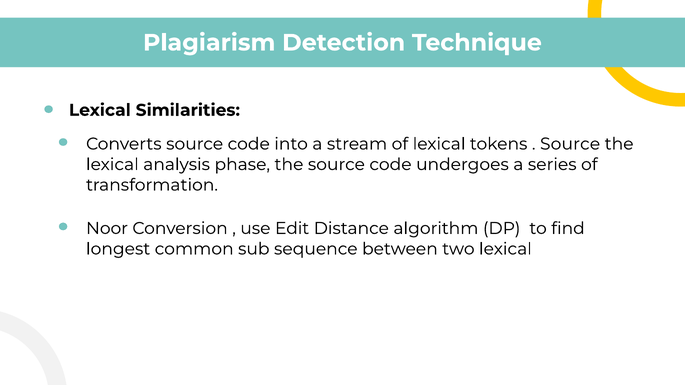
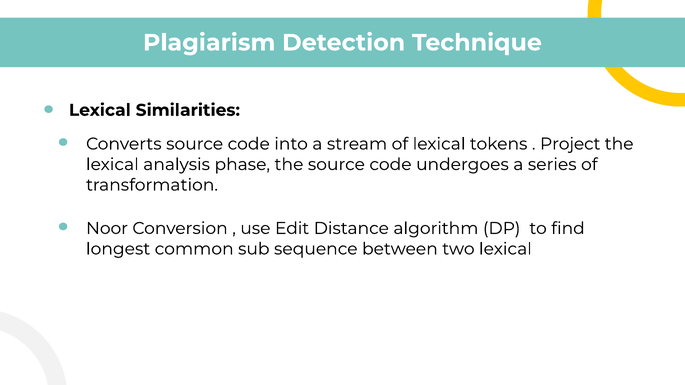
Source: Source -> Project (570, 144)
